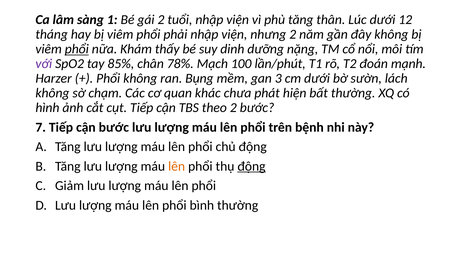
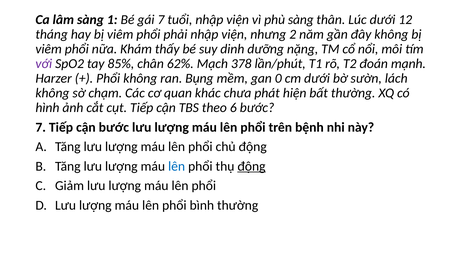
gái 2: 2 -> 7 (161, 20)
phù tăng: tăng -> sàng (301, 20)
phổi underline: present -> none (77, 49)
78%: 78% -> 62% (180, 64)
100: 100 -> 378 (241, 64)
3: 3 -> 0 (278, 78)
theo 2: 2 -> 6 (233, 108)
lên colour: orange -> blue (177, 166)
